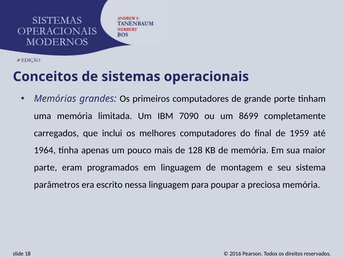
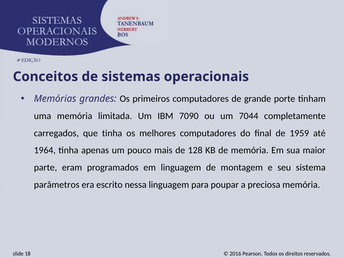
8699: 8699 -> 7044 (249, 116)
que inclui: inclui -> tinha (112, 133)
